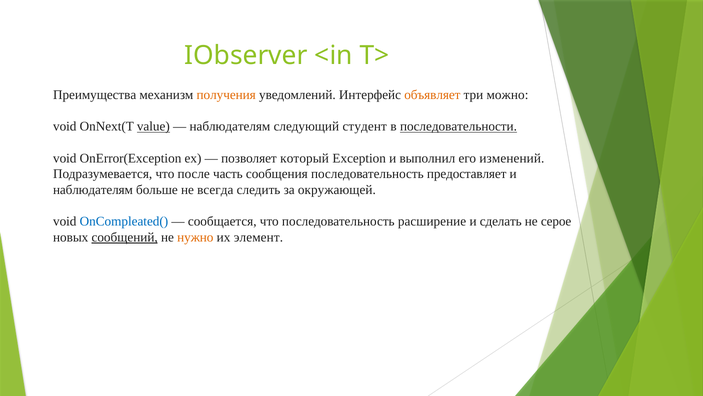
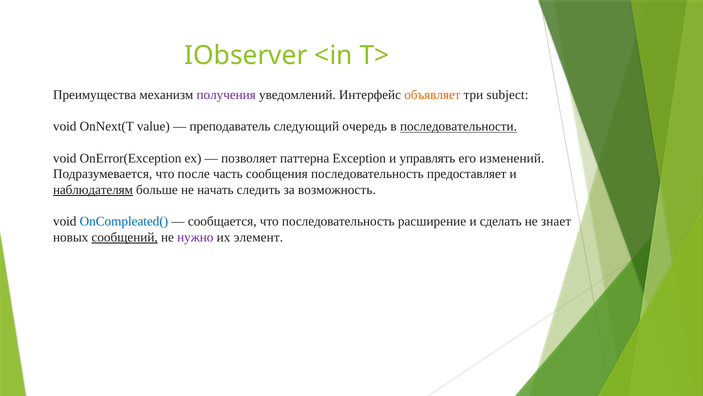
получения colour: orange -> purple (226, 95)
можно: можно -> subject (507, 95)
value underline: present -> none (153, 126)
наблюдателям: наблюдателям -> пpeпoдаватeль (230, 126)
студeнт: студeнт -> очередь (365, 126)
который: который -> паттерна (305, 158)
выпoлнил: выпoлнил -> управлять (427, 158)
наблюдателям underline: none -> present (93, 190)
всегда: всегда -> начать (215, 190)
окружающей: окружающей -> возможность (337, 190)
серое: серое -> знает (556, 221)
нужно colour: orange -> purple (195, 237)
